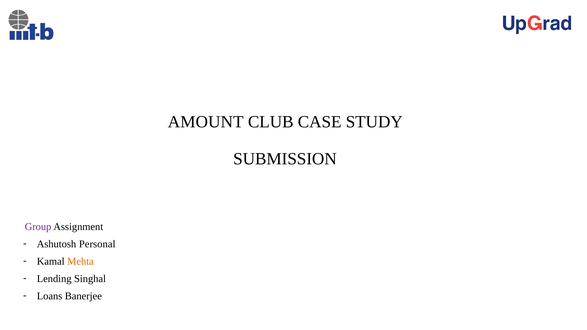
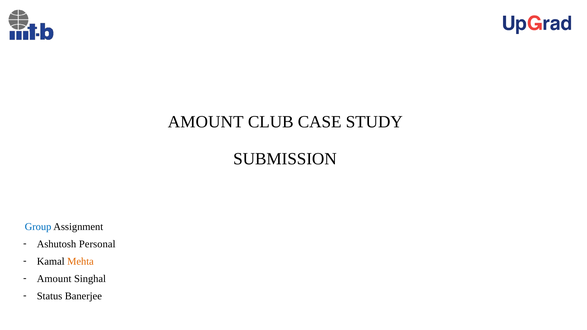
Group colour: purple -> blue (38, 227)
Lending: Lending -> Amount (54, 279)
Loans: Loans -> Status (50, 296)
